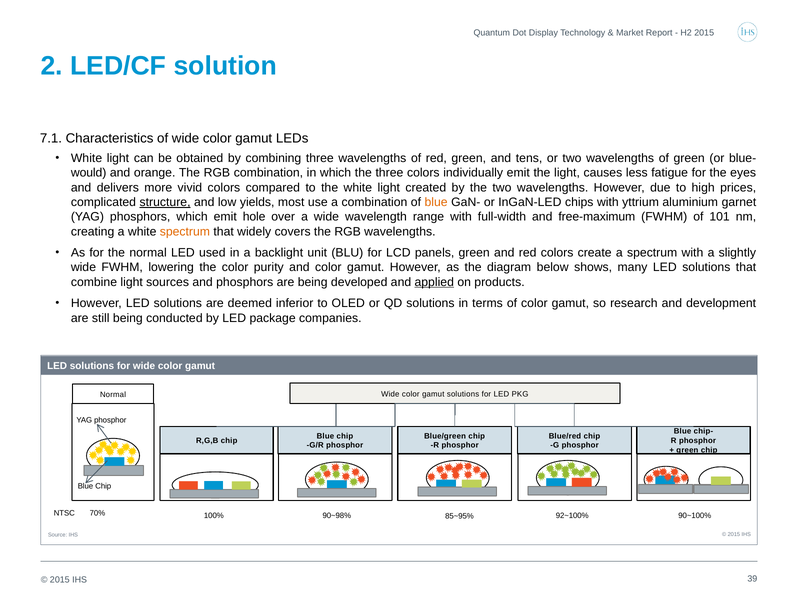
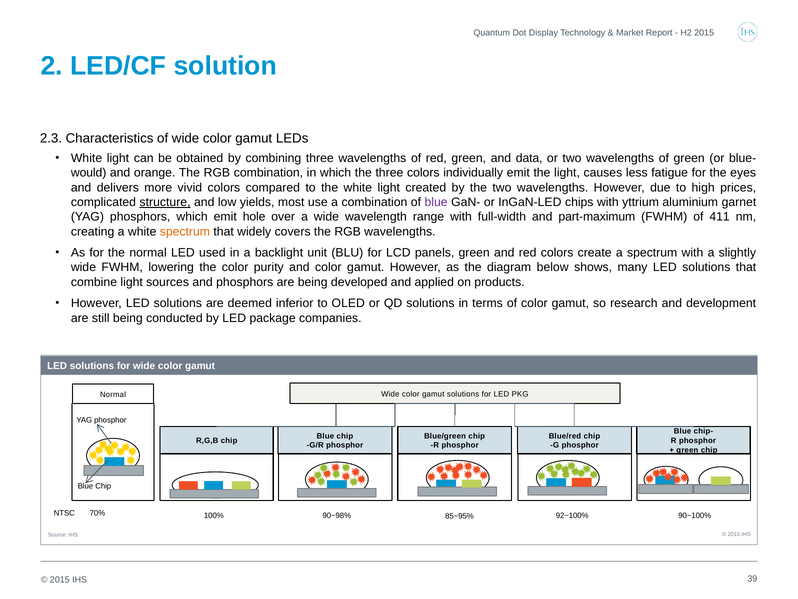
7.1: 7.1 -> 2.3 (51, 138)
tens: tens -> data (529, 158)
blue colour: orange -> purple (436, 202)
free-maximum: free-maximum -> part-maximum (597, 217)
101: 101 -> 411 (720, 217)
applied underline: present -> none (434, 282)
